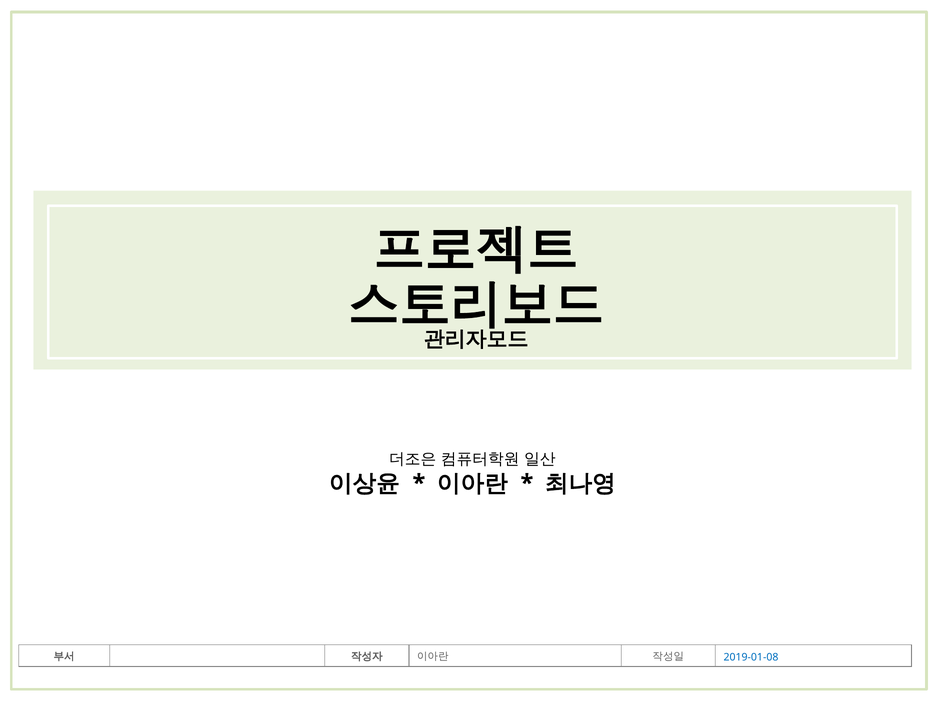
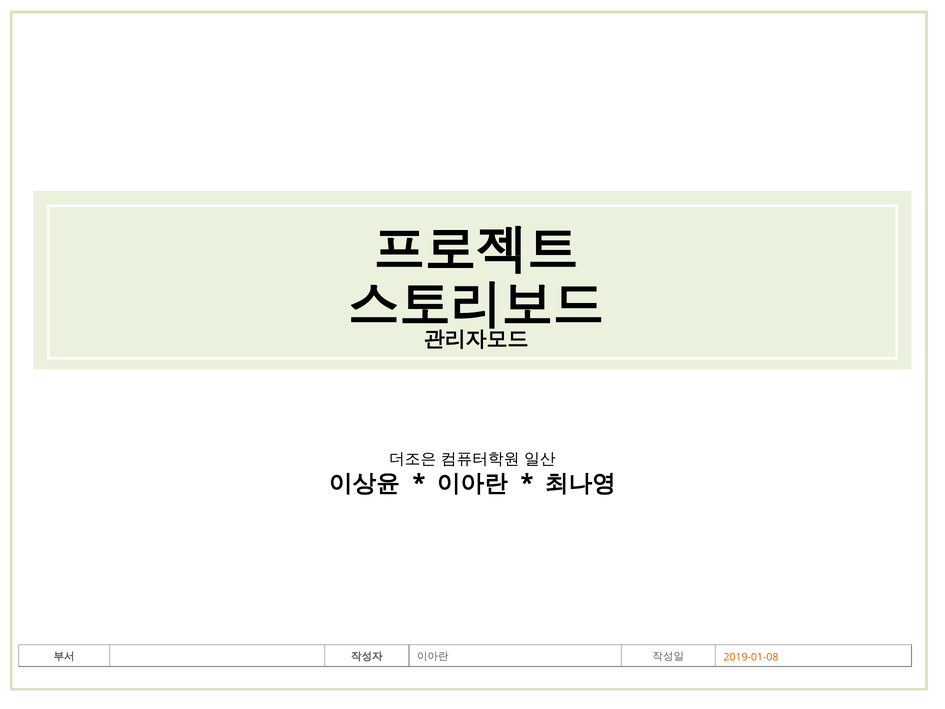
2019-01-08 colour: blue -> orange (751, 657)
